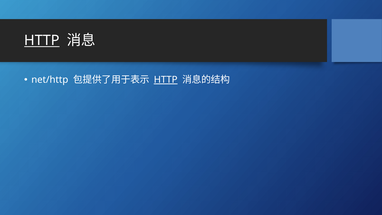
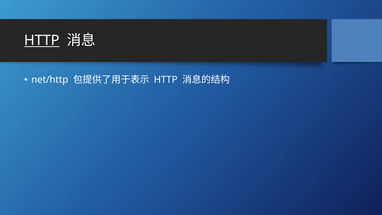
HTTP underline: present -> none (166, 80)
